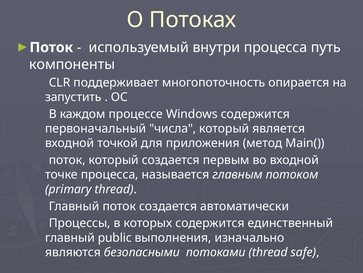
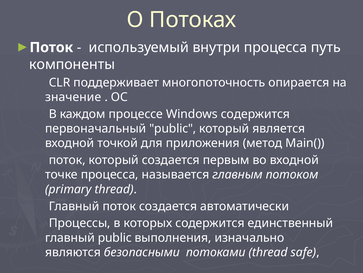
запустить: запустить -> значение (73, 97)
первоначальный числа: числа -> public (173, 128)
